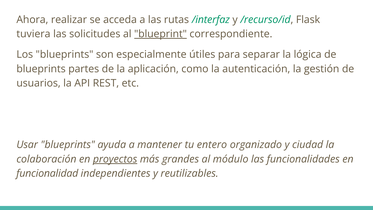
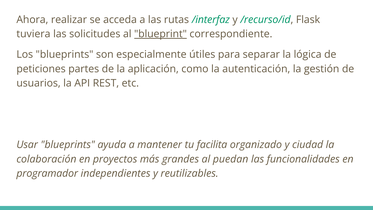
blueprints: blueprints -> peticiones (41, 69)
entero: entero -> facilita (212, 145)
proyectos underline: present -> none (115, 159)
módulo: módulo -> puedan (231, 159)
funcionalidad: funcionalidad -> programador (47, 173)
